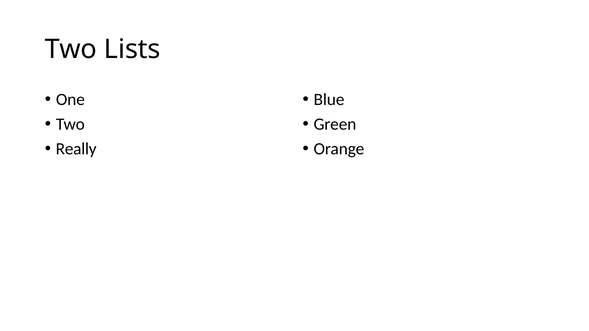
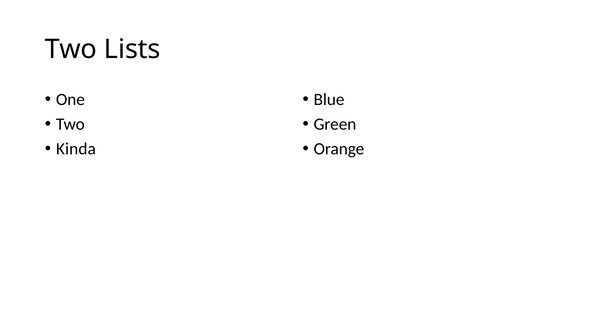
Really: Really -> Kinda (76, 149)
